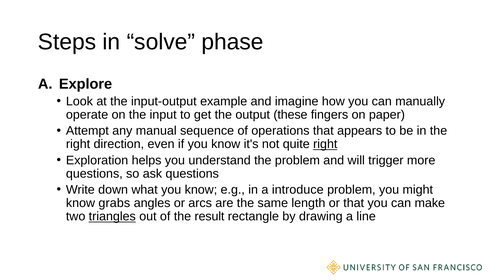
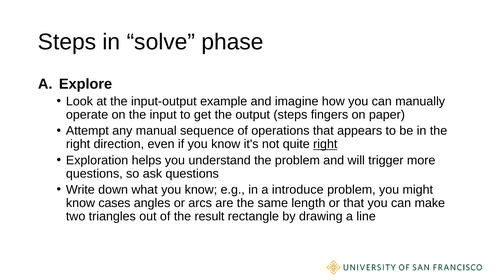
output these: these -> steps (290, 115)
grabs: grabs -> cases (114, 203)
triangles underline: present -> none (112, 217)
